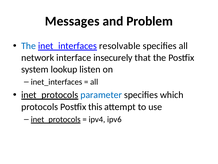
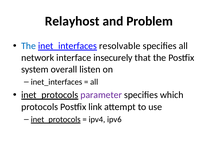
Messages: Messages -> Relayhost (72, 21)
lookup: lookup -> overall (64, 69)
parameter colour: blue -> purple (101, 95)
this: this -> link (95, 106)
